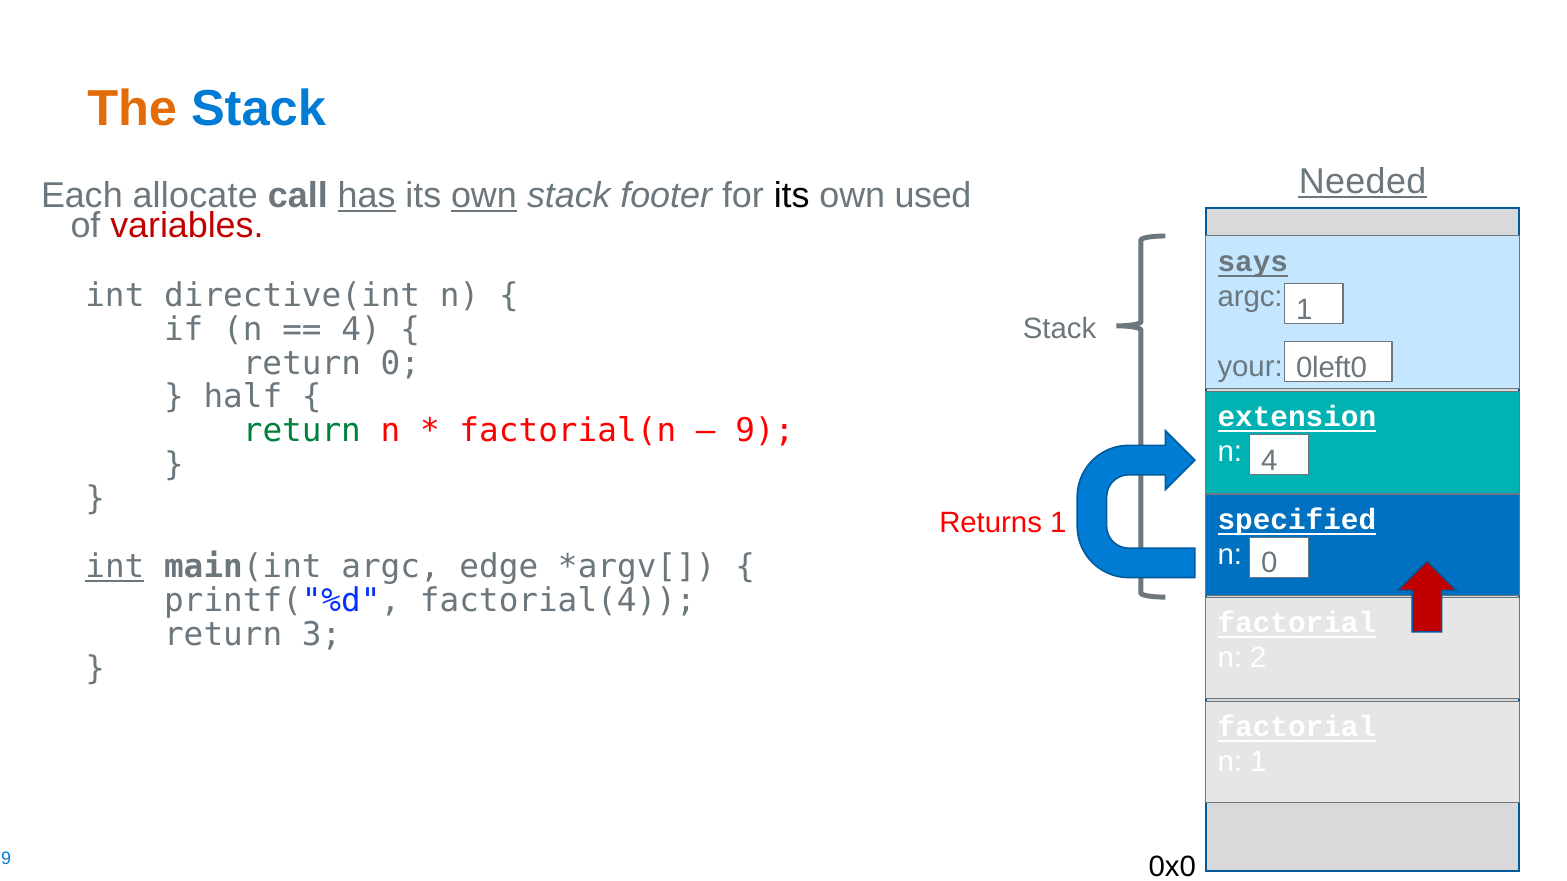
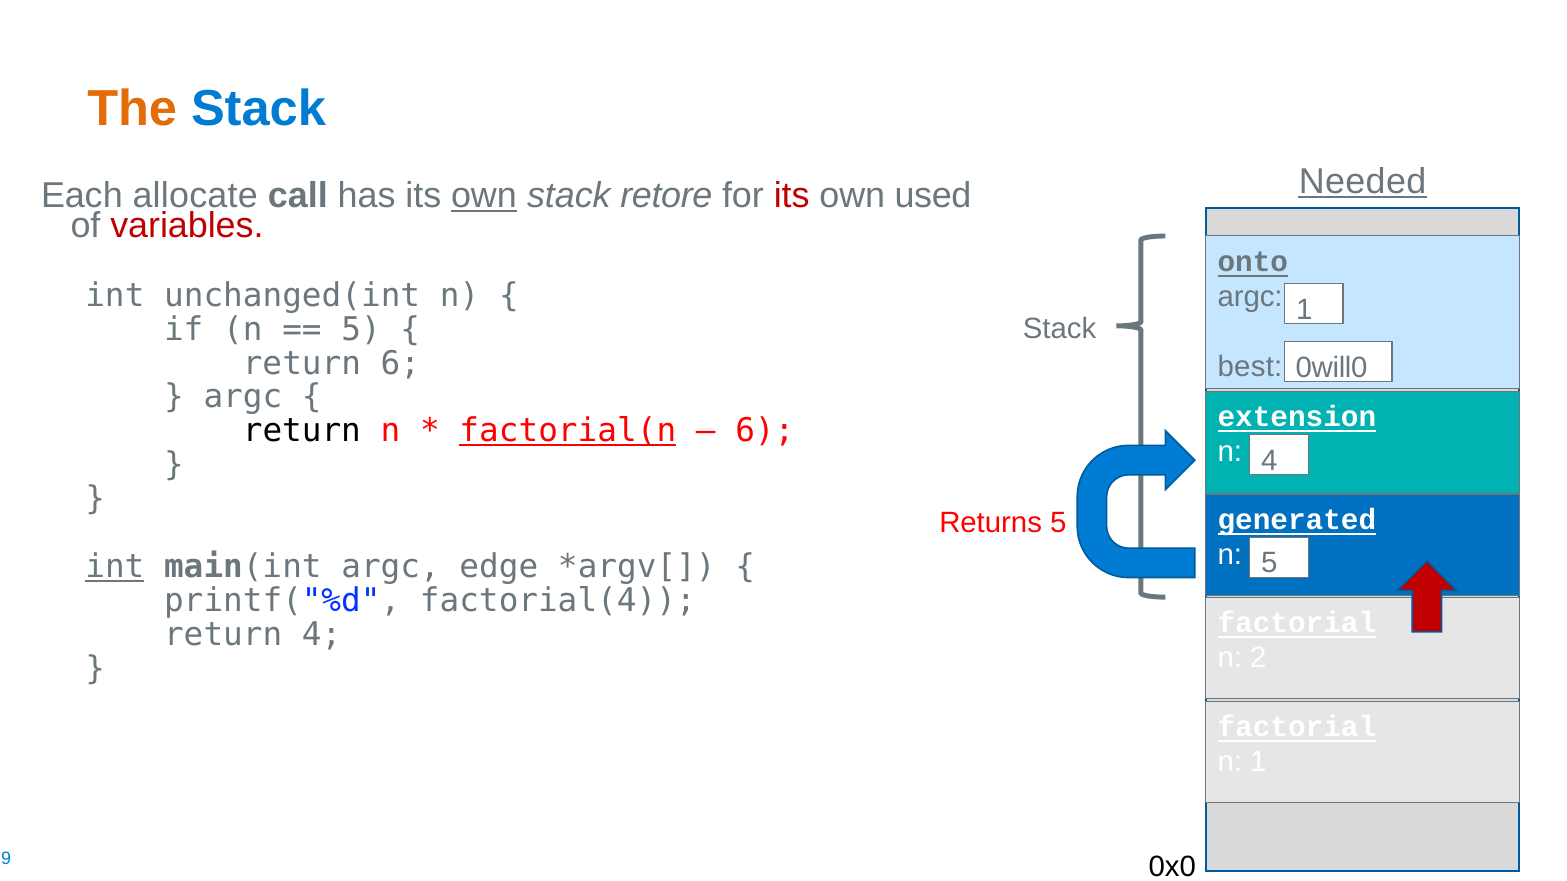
has underline: present -> none (367, 196)
footer: footer -> retore (666, 196)
its colour: black -> red (792, 196)
says: says -> onto (1253, 262)
directive(int: directive(int -> unchanged(int (292, 296)
4: 4 -> 5 (361, 329)
return 0: 0 -> 6 (400, 363)
your: your -> best (1250, 367)
0left0: 0left0 -> 0will0 (1332, 367)
half: half -> argc (243, 397)
return colour: green -> black (302, 431)
factorial(n underline: none -> present (568, 431)
9: 9 -> 6 (765, 431)
specified: specified -> generated (1297, 520)
Returns 1: 1 -> 5 (1058, 523)
n 0: 0 -> 5 (1269, 563)
return 3: 3 -> 4 (322, 635)
